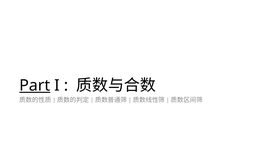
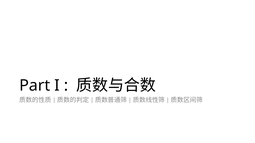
Part underline: present -> none (35, 86)
